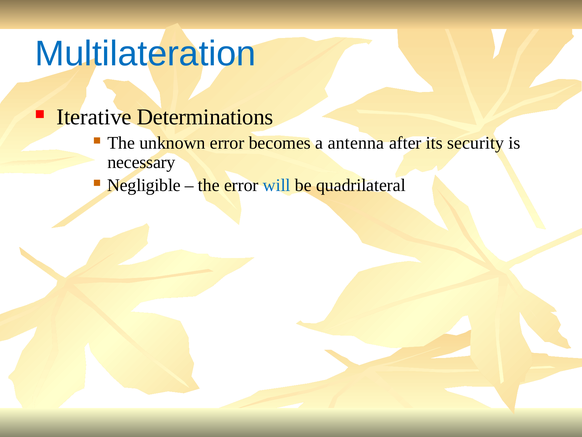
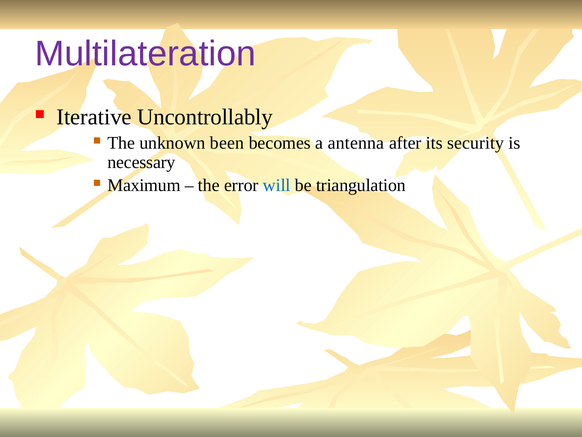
Multilateration colour: blue -> purple (145, 54)
Determinations: Determinations -> Uncontrollably (205, 117)
unknown error: error -> been (227, 143)
Negligible: Negligible -> Maximum (144, 185)
quadrilateral: quadrilateral -> triangulation (361, 185)
